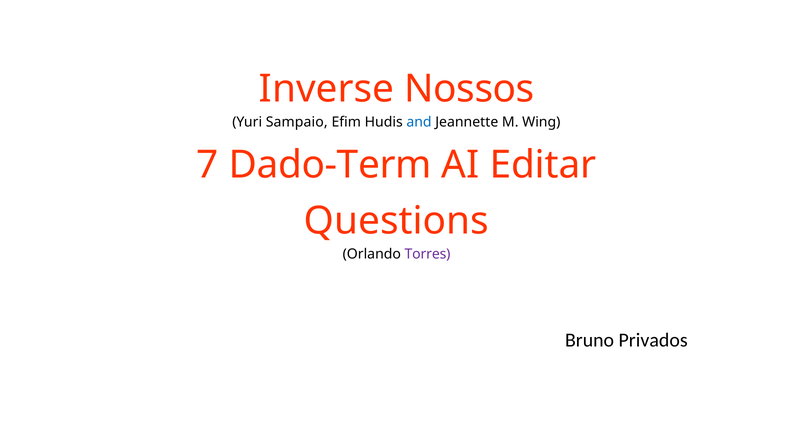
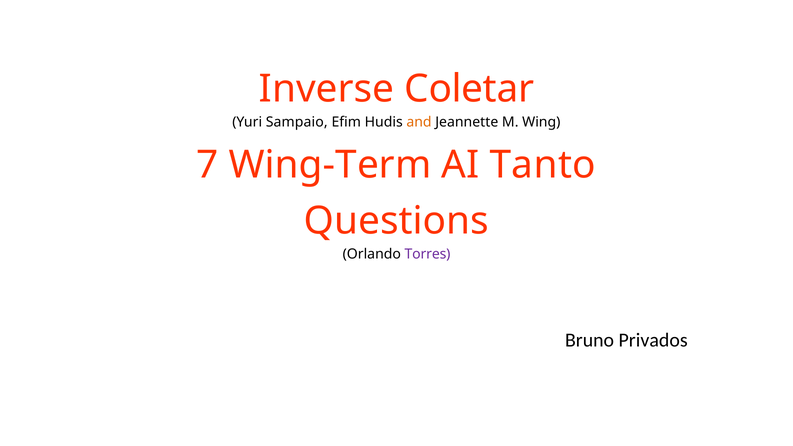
Nossos: Nossos -> Coletar (469, 89)
and colour: blue -> orange (419, 122)
Dado-Term: Dado-Term -> Wing-Term (330, 165)
Editar: Editar -> Tanto (543, 165)
